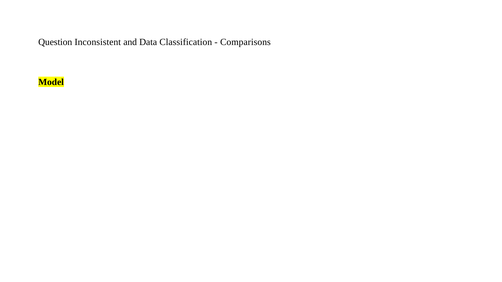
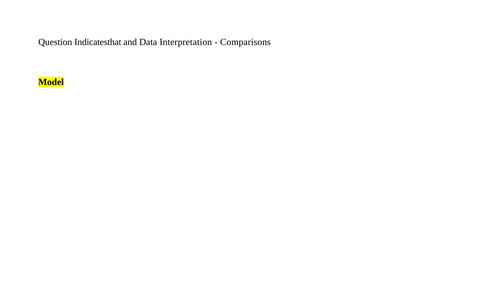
Inconsistent: Inconsistent -> Indicatesthat (98, 42)
Classification: Classification -> Interpretation (186, 42)
